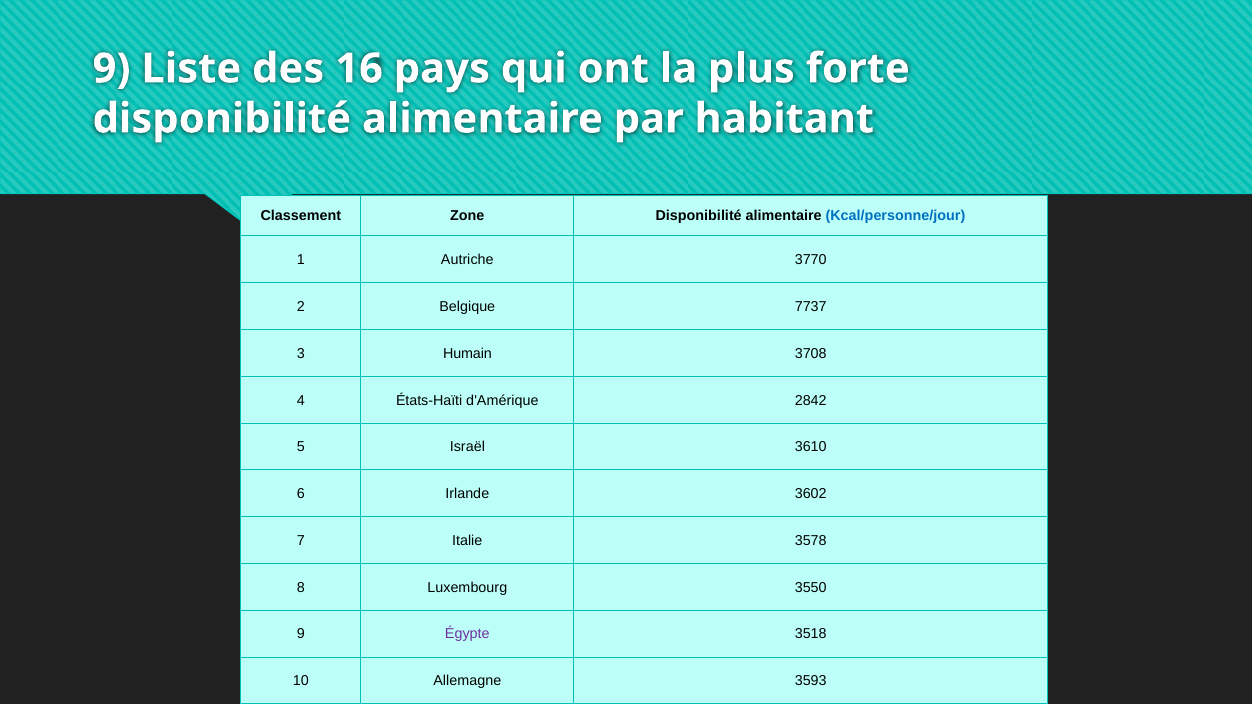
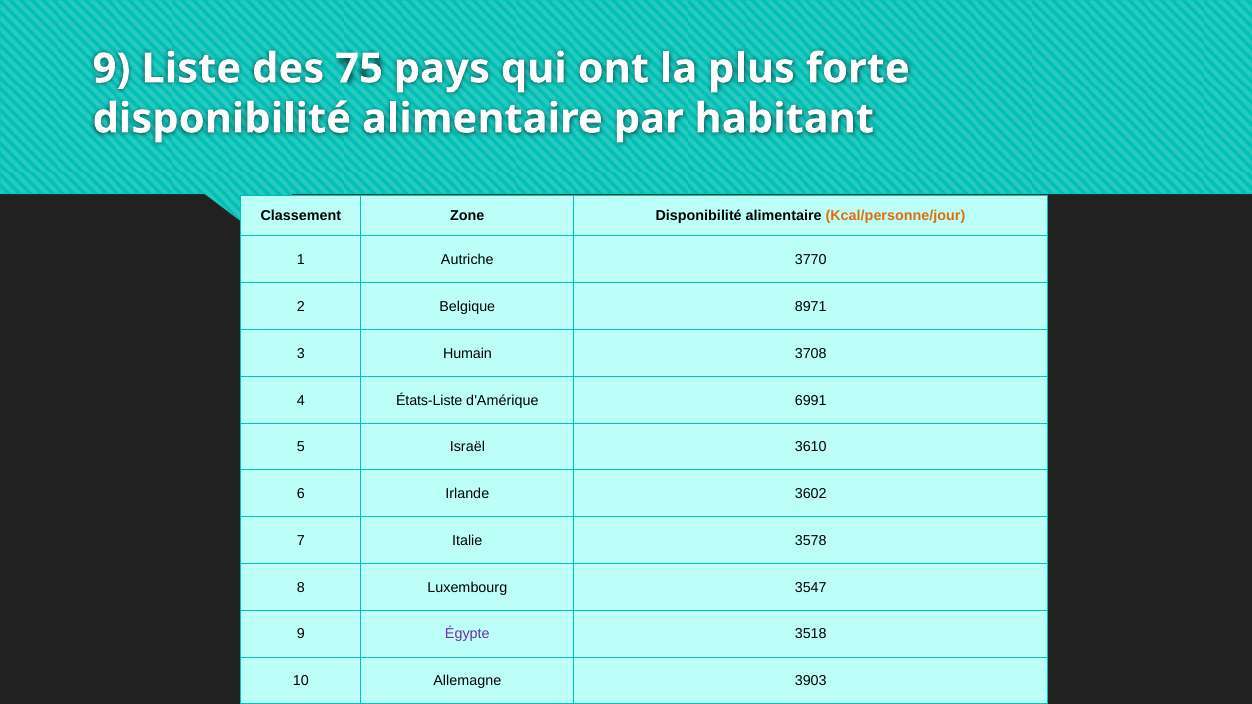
16: 16 -> 75 (359, 69)
Kcal/personne/jour colour: blue -> orange (895, 216)
7737: 7737 -> 8971 (811, 307)
États-Haïti: États-Haïti -> États-Liste (429, 400)
2842: 2842 -> 6991 (811, 400)
3550: 3550 -> 3547 (811, 588)
3593: 3593 -> 3903 (811, 681)
